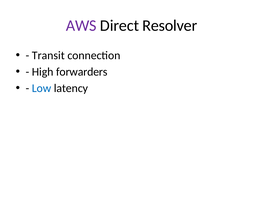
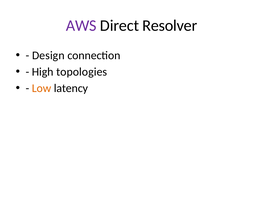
Transit: Transit -> Design (48, 55)
forwarders: forwarders -> topologies (82, 72)
Low colour: blue -> orange (42, 88)
